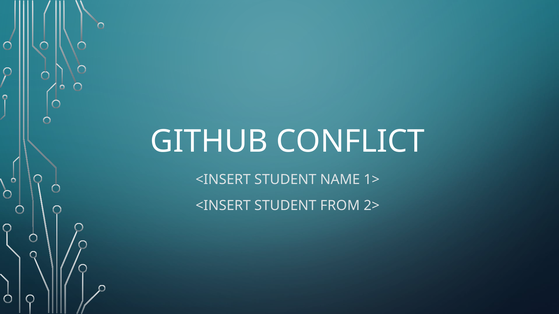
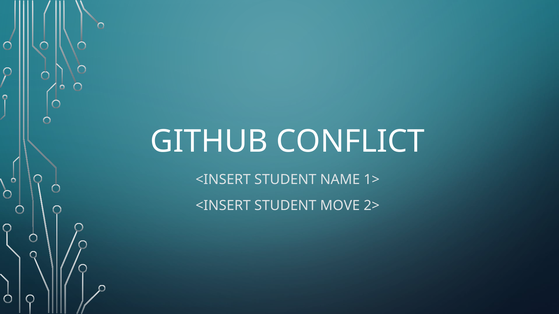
FROM: FROM -> MOVE (340, 206)
